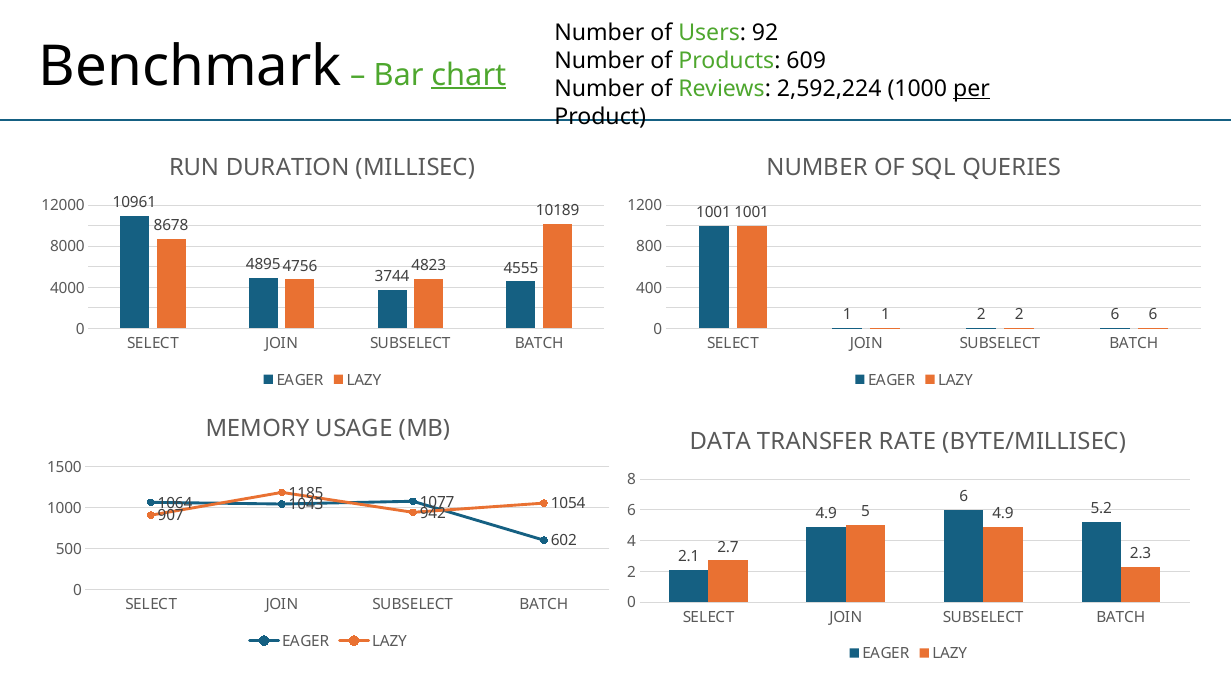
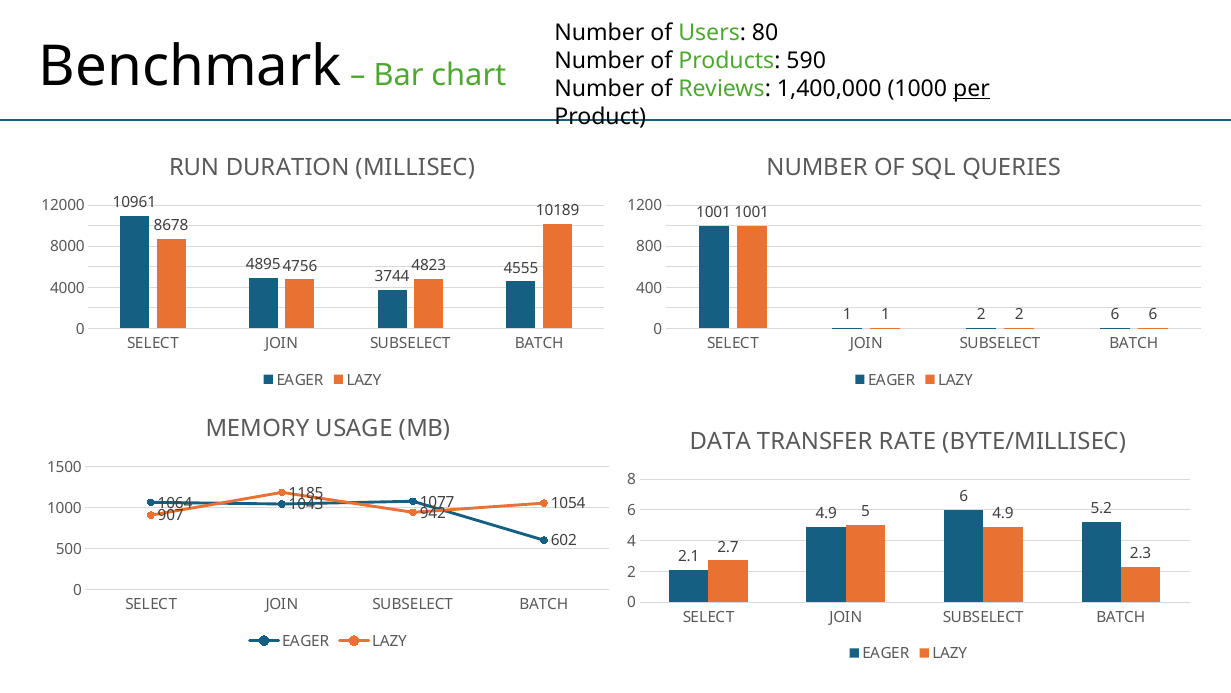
92: 92 -> 80 (765, 33)
chart underline: present -> none (469, 75)
609: 609 -> 590 (806, 61)
2,592,224: 2,592,224 -> 1,400,000 (829, 89)
